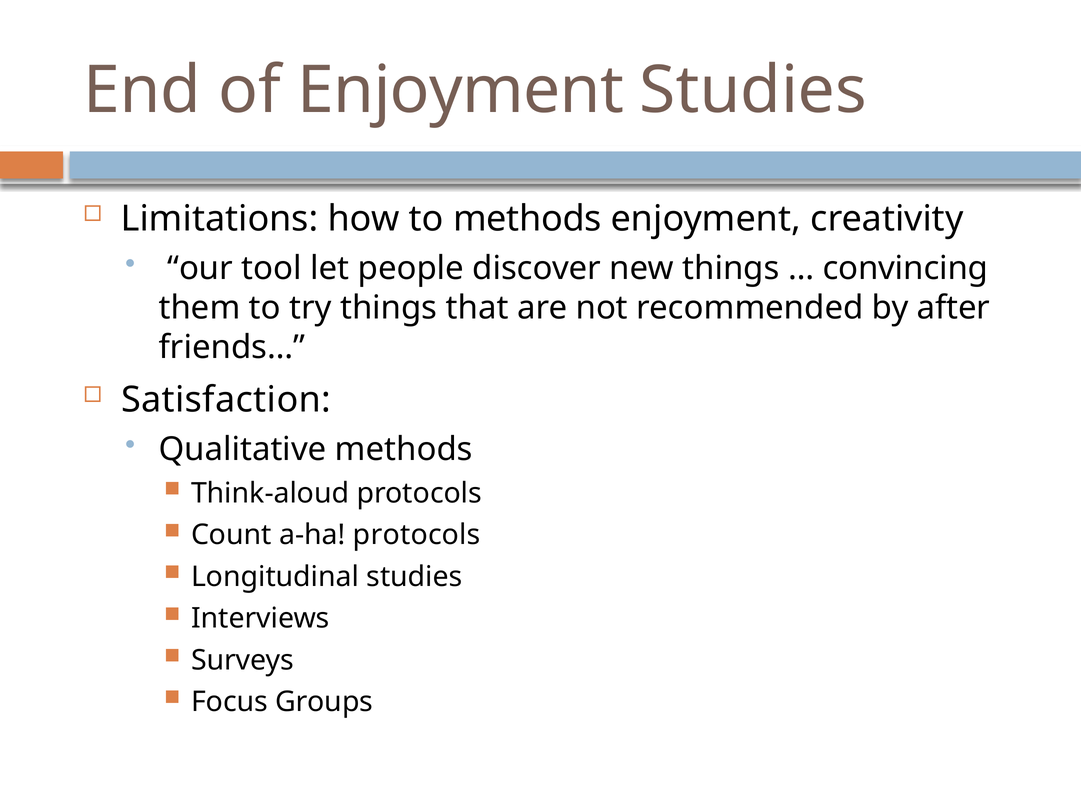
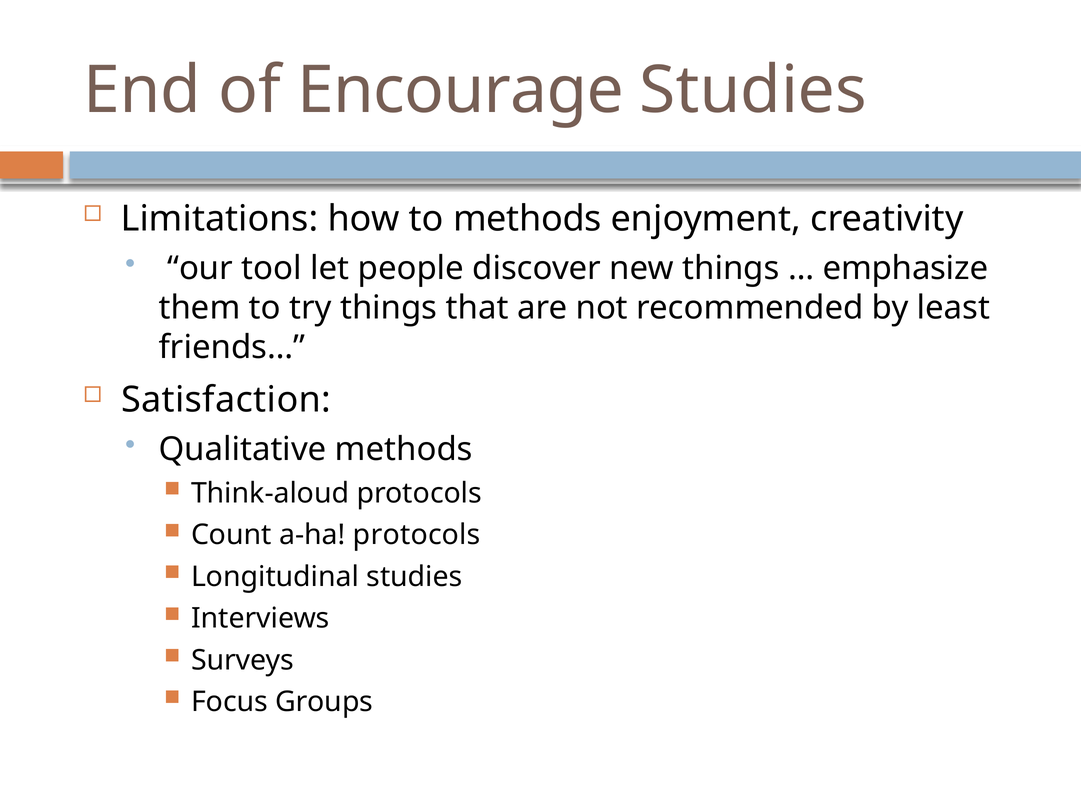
of Enjoyment: Enjoyment -> Encourage (461, 90)
convincing: convincing -> emphasize (905, 268)
after: after -> least (953, 308)
